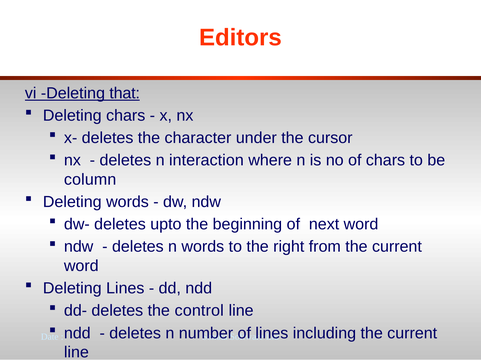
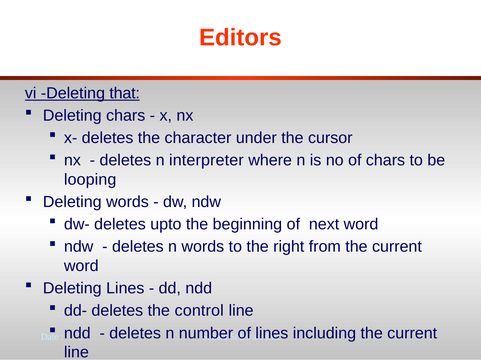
interaction: interaction -> interpreter (206, 161)
column: column -> looping (90, 180)
